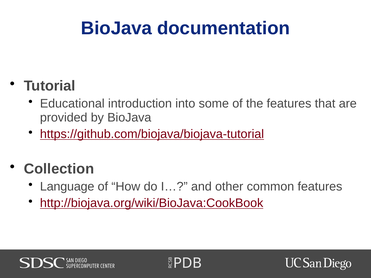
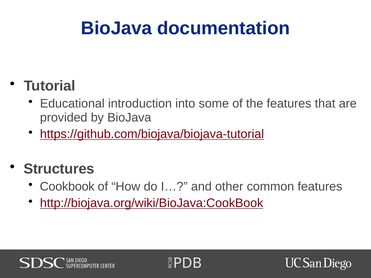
Collection: Collection -> Structures (59, 169)
Language: Language -> Cookbook (67, 187)
